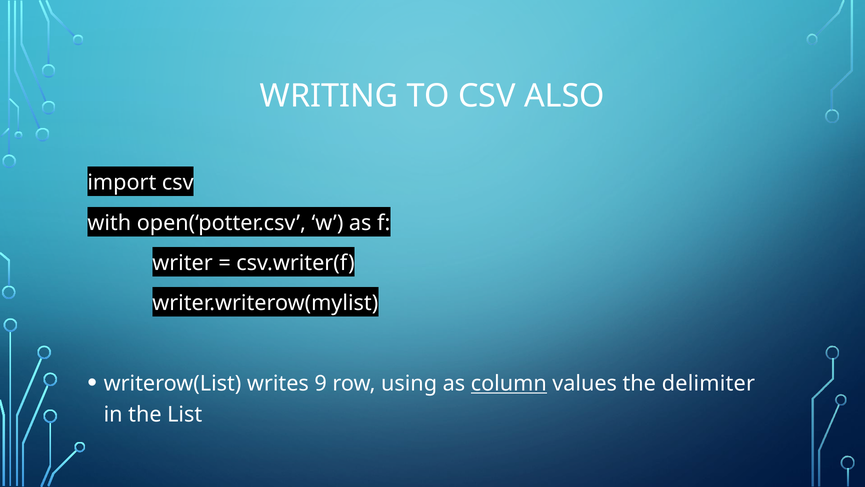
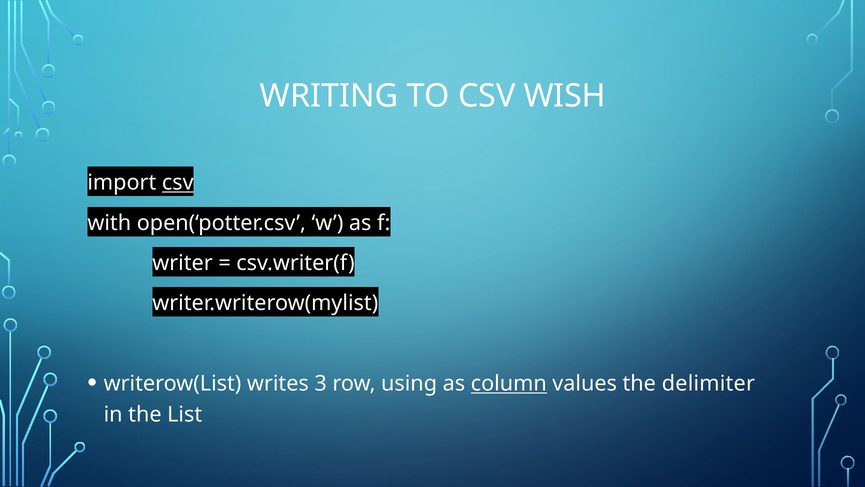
ALSO: ALSO -> WISH (565, 96)
csv underline: none -> present (178, 183)
9: 9 -> 3 (321, 383)
